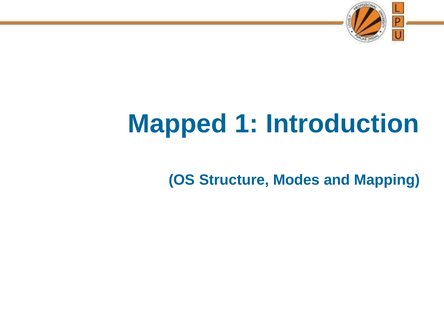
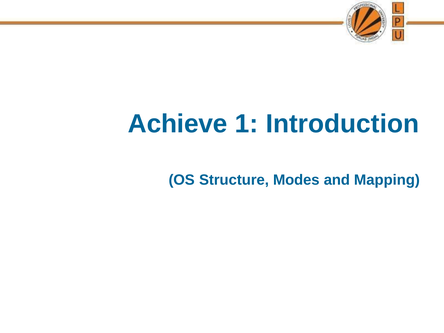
Mapped: Mapped -> Achieve (178, 124)
